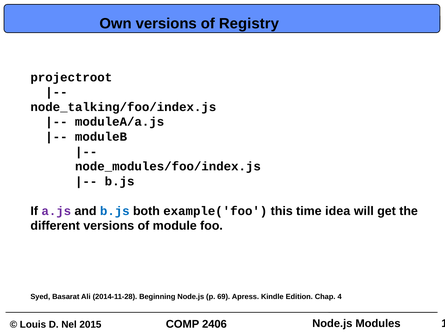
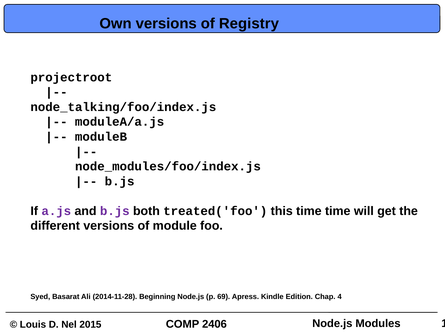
b.js colour: blue -> purple (115, 211)
example('foo: example('foo -> treated('foo (215, 211)
time idea: idea -> time (338, 211)
